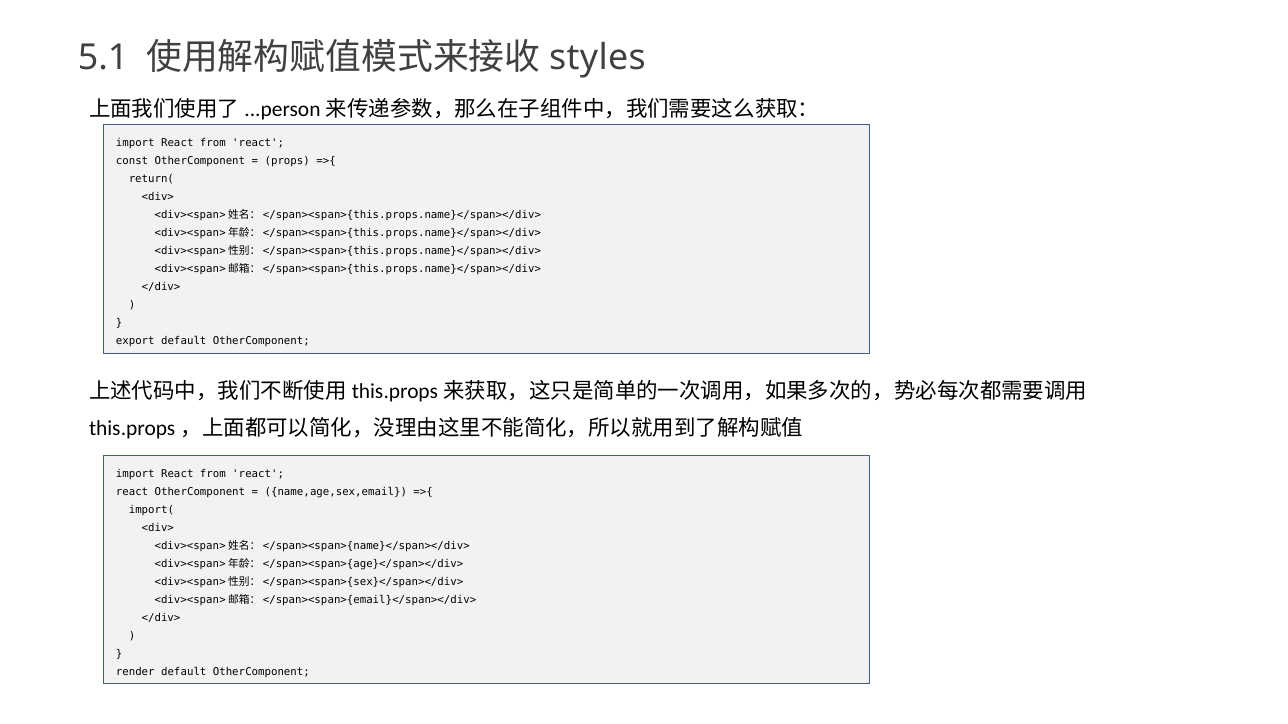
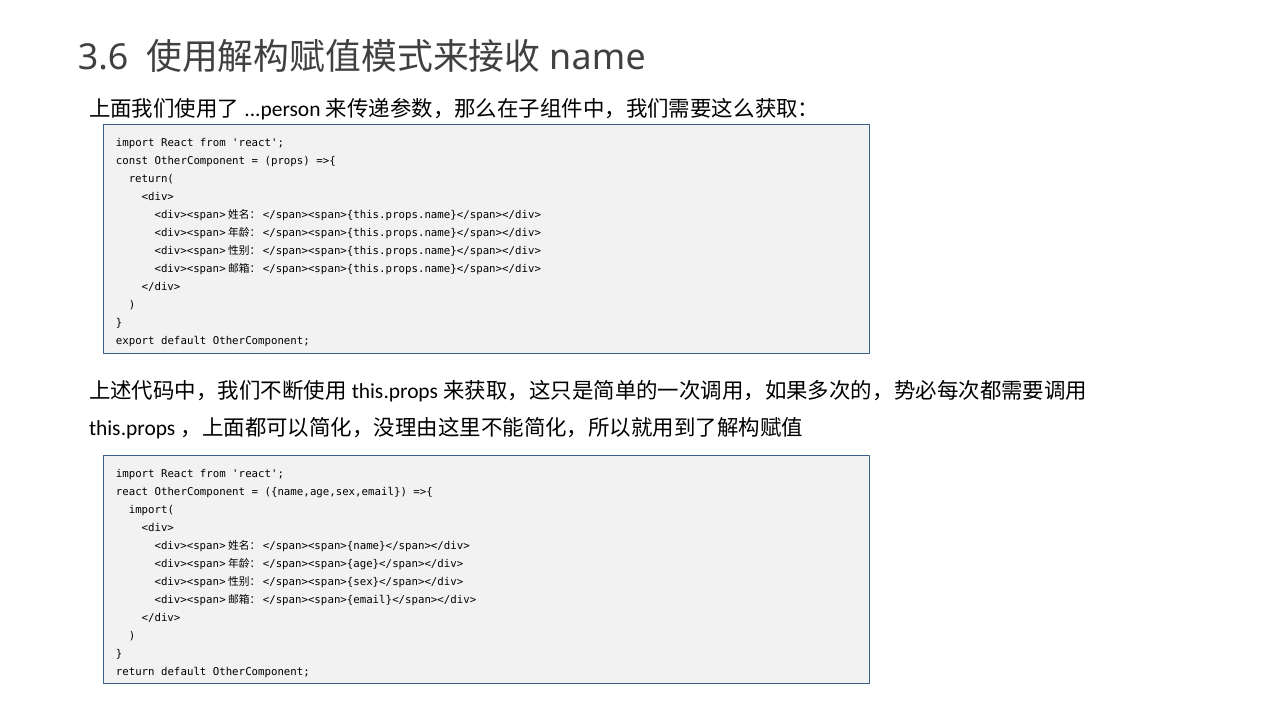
5.1: 5.1 -> 3.6 (103, 58)
styles: styles -> name (598, 58)
render: render -> return (135, 672)
